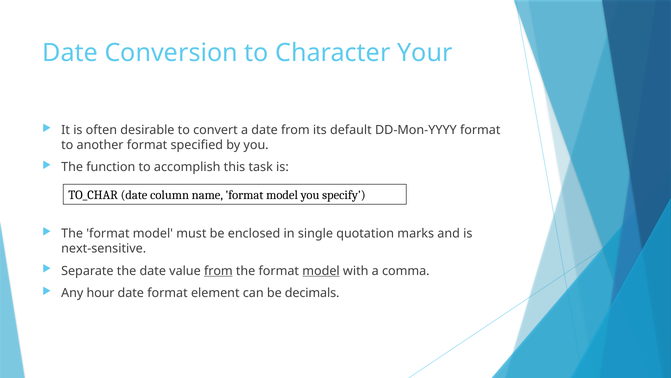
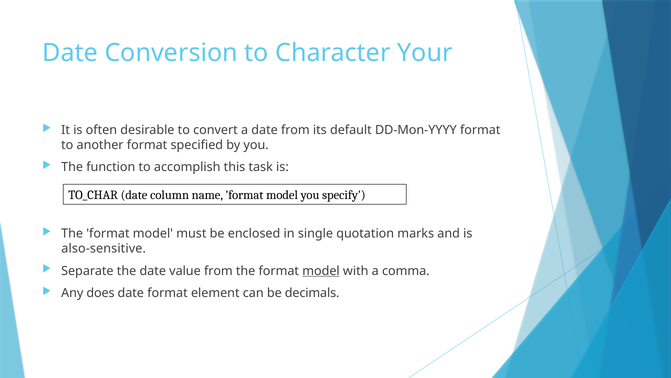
next-sensitive: next-sensitive -> also-sensitive (104, 248)
from underline: present -> none (218, 271)
hour: hour -> does (101, 293)
